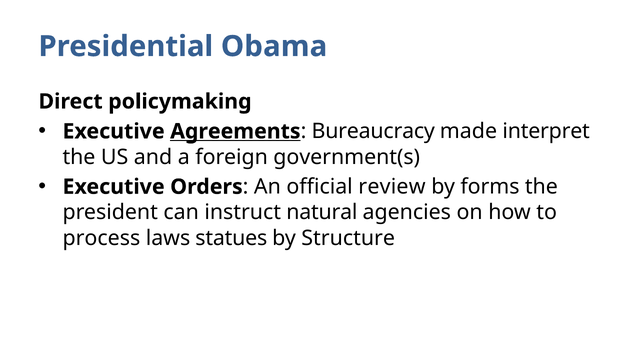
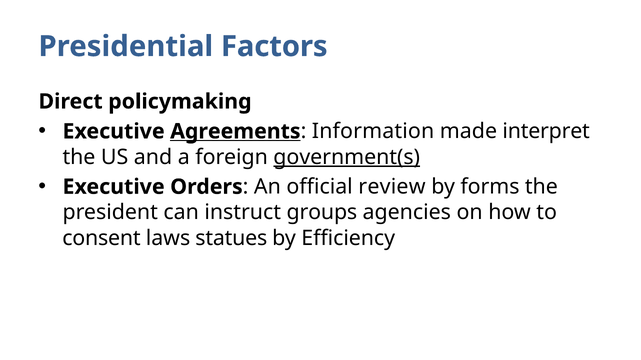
Obama: Obama -> Factors (274, 47)
Bureaucracy: Bureaucracy -> Information (373, 132)
government(s underline: none -> present (347, 157)
natural: natural -> groups (322, 213)
process: process -> consent (101, 238)
Structure: Structure -> Efficiency (348, 238)
